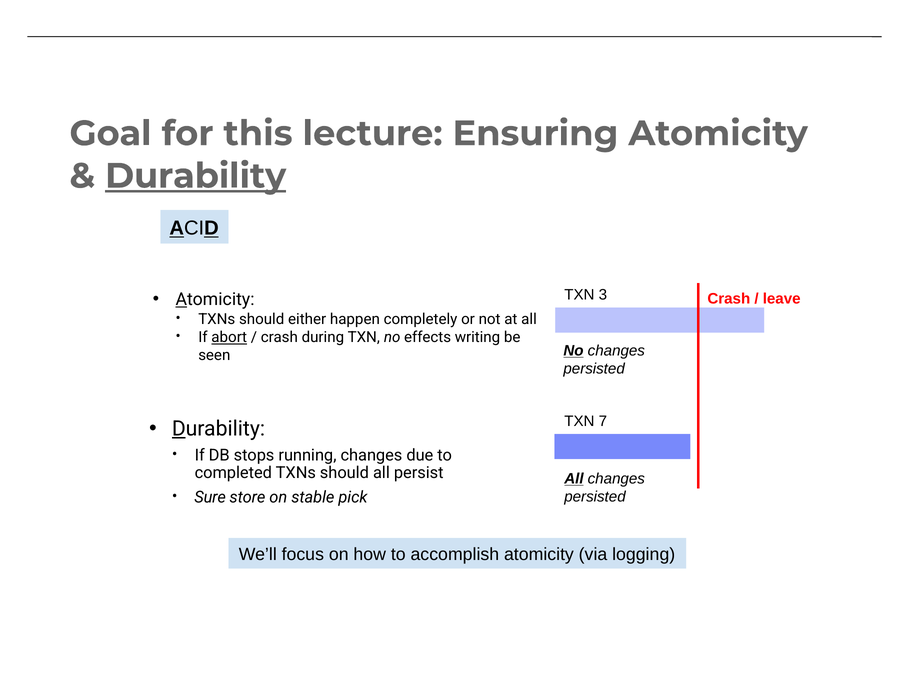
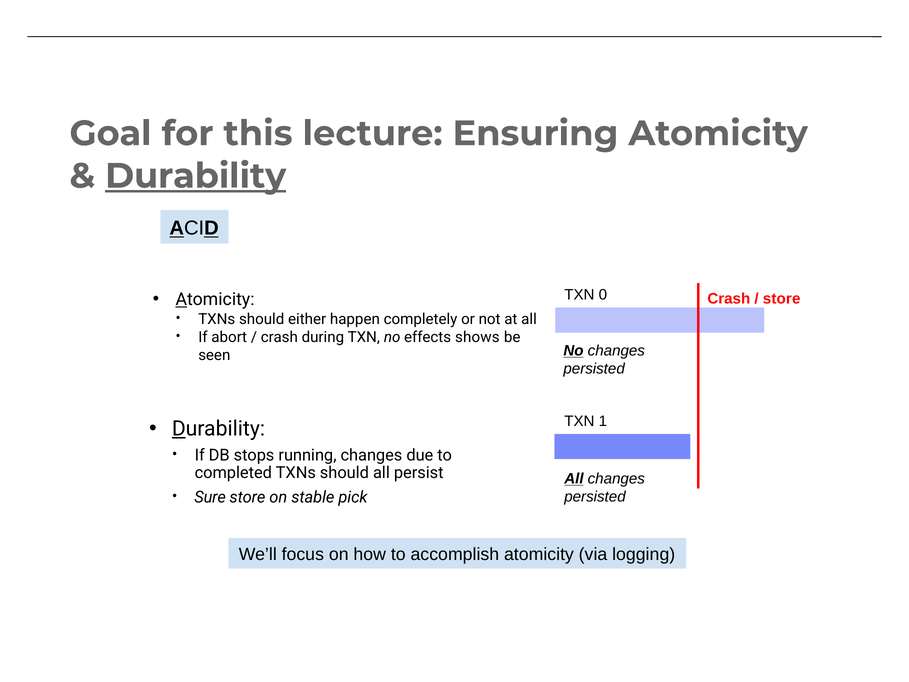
3: 3 -> 0 (603, 295)
leave: leave -> store (782, 299)
abort underline: present -> none (229, 337)
writing: writing -> shows (477, 337)
7: 7 -> 1 (603, 421)
